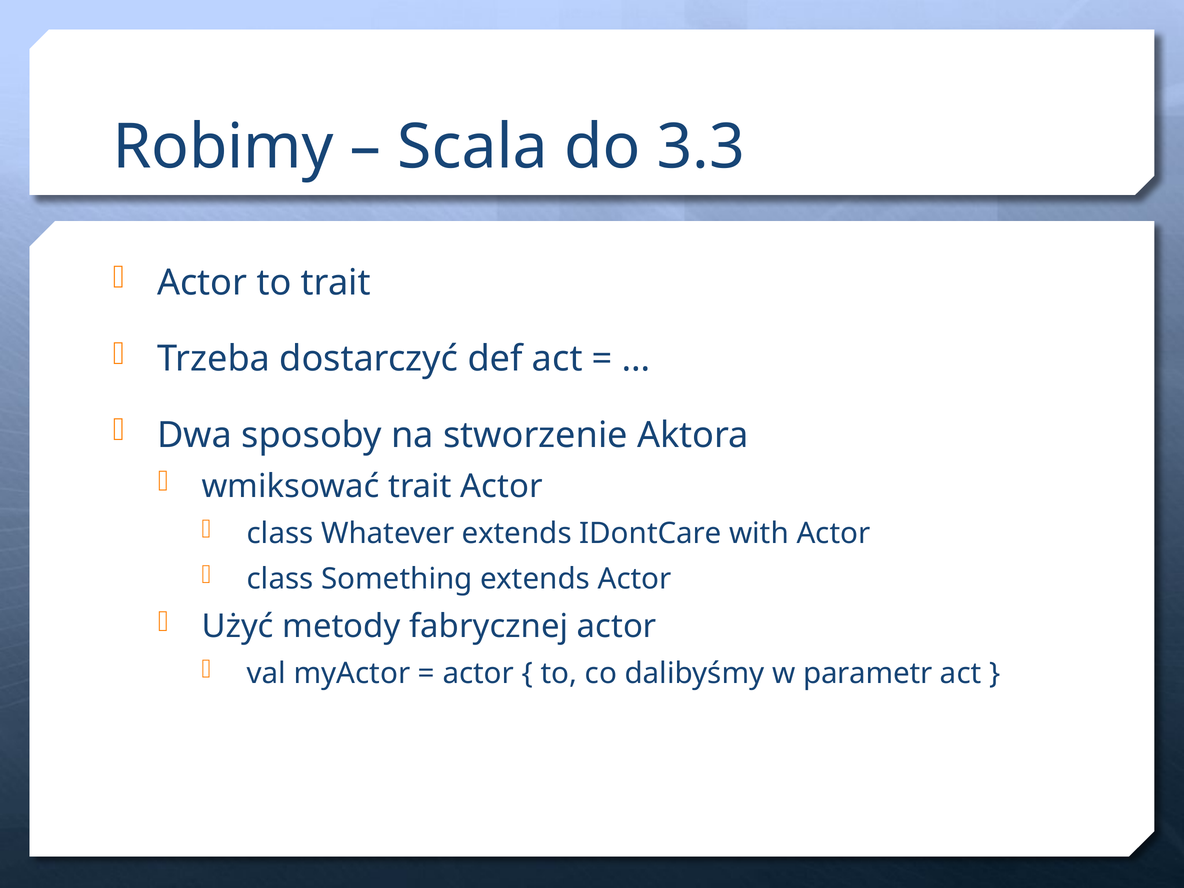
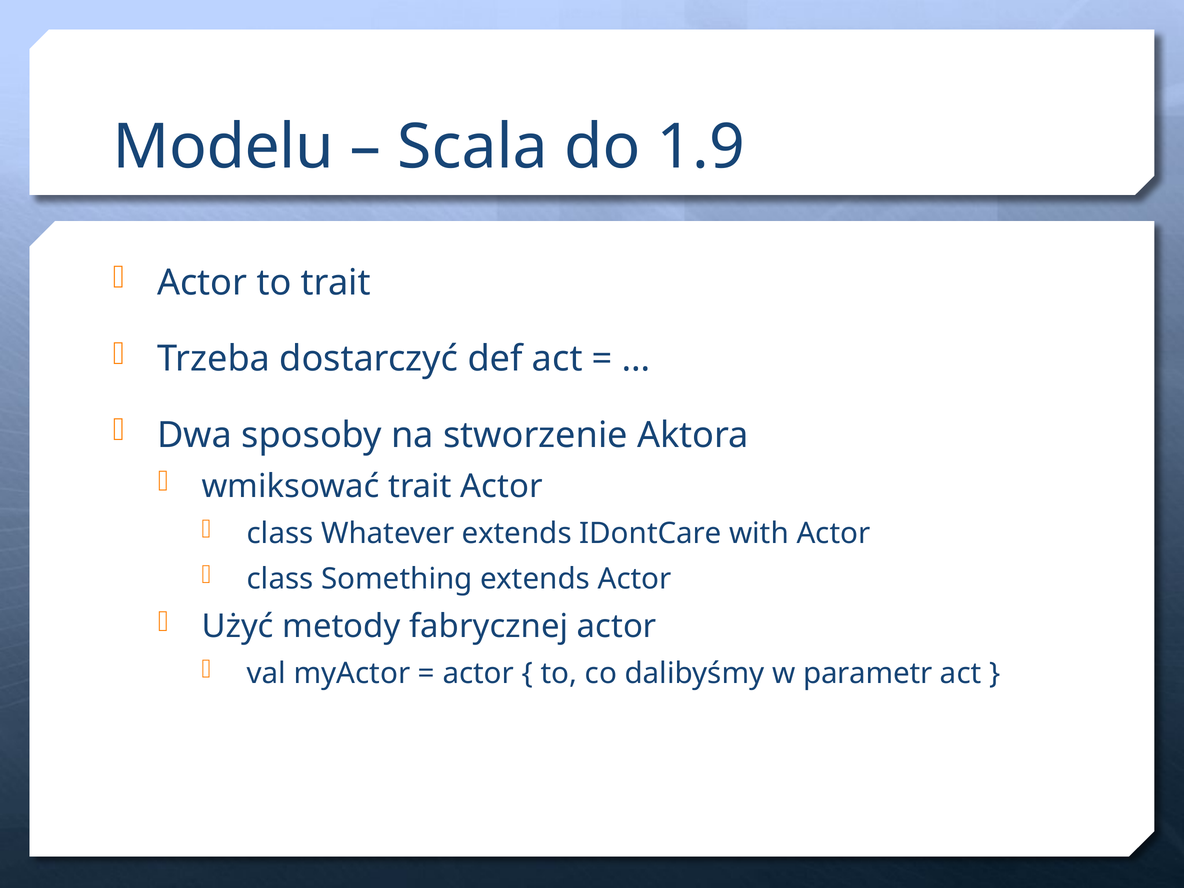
Robimy: Robimy -> Modelu (223, 147)
3.3: 3.3 -> 1.9 (701, 147)
